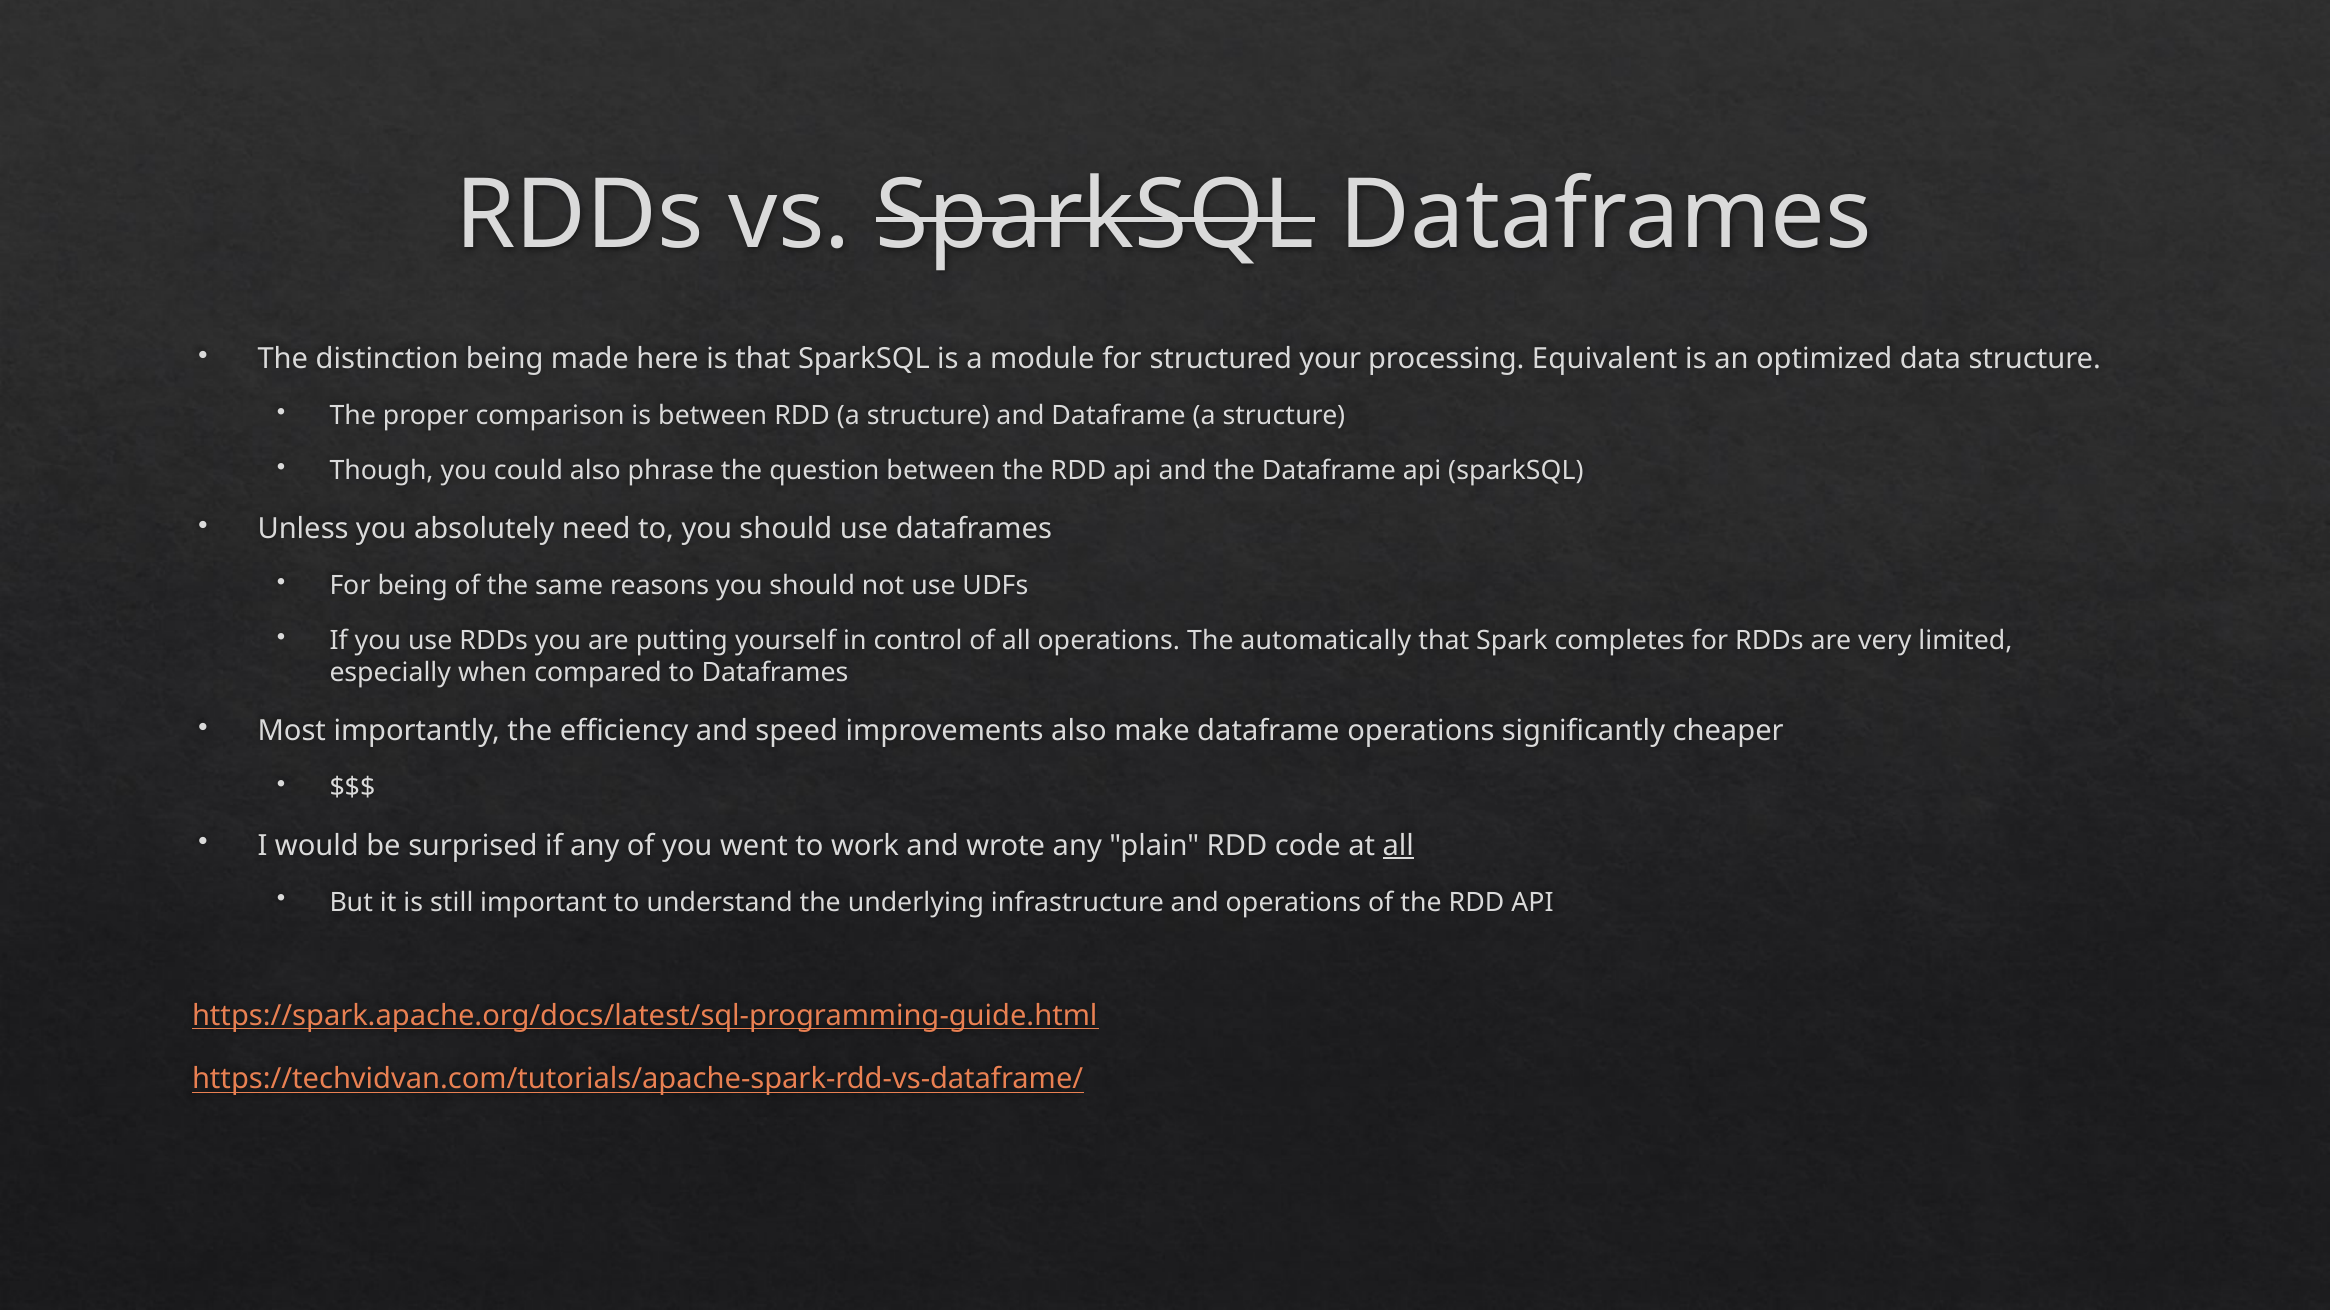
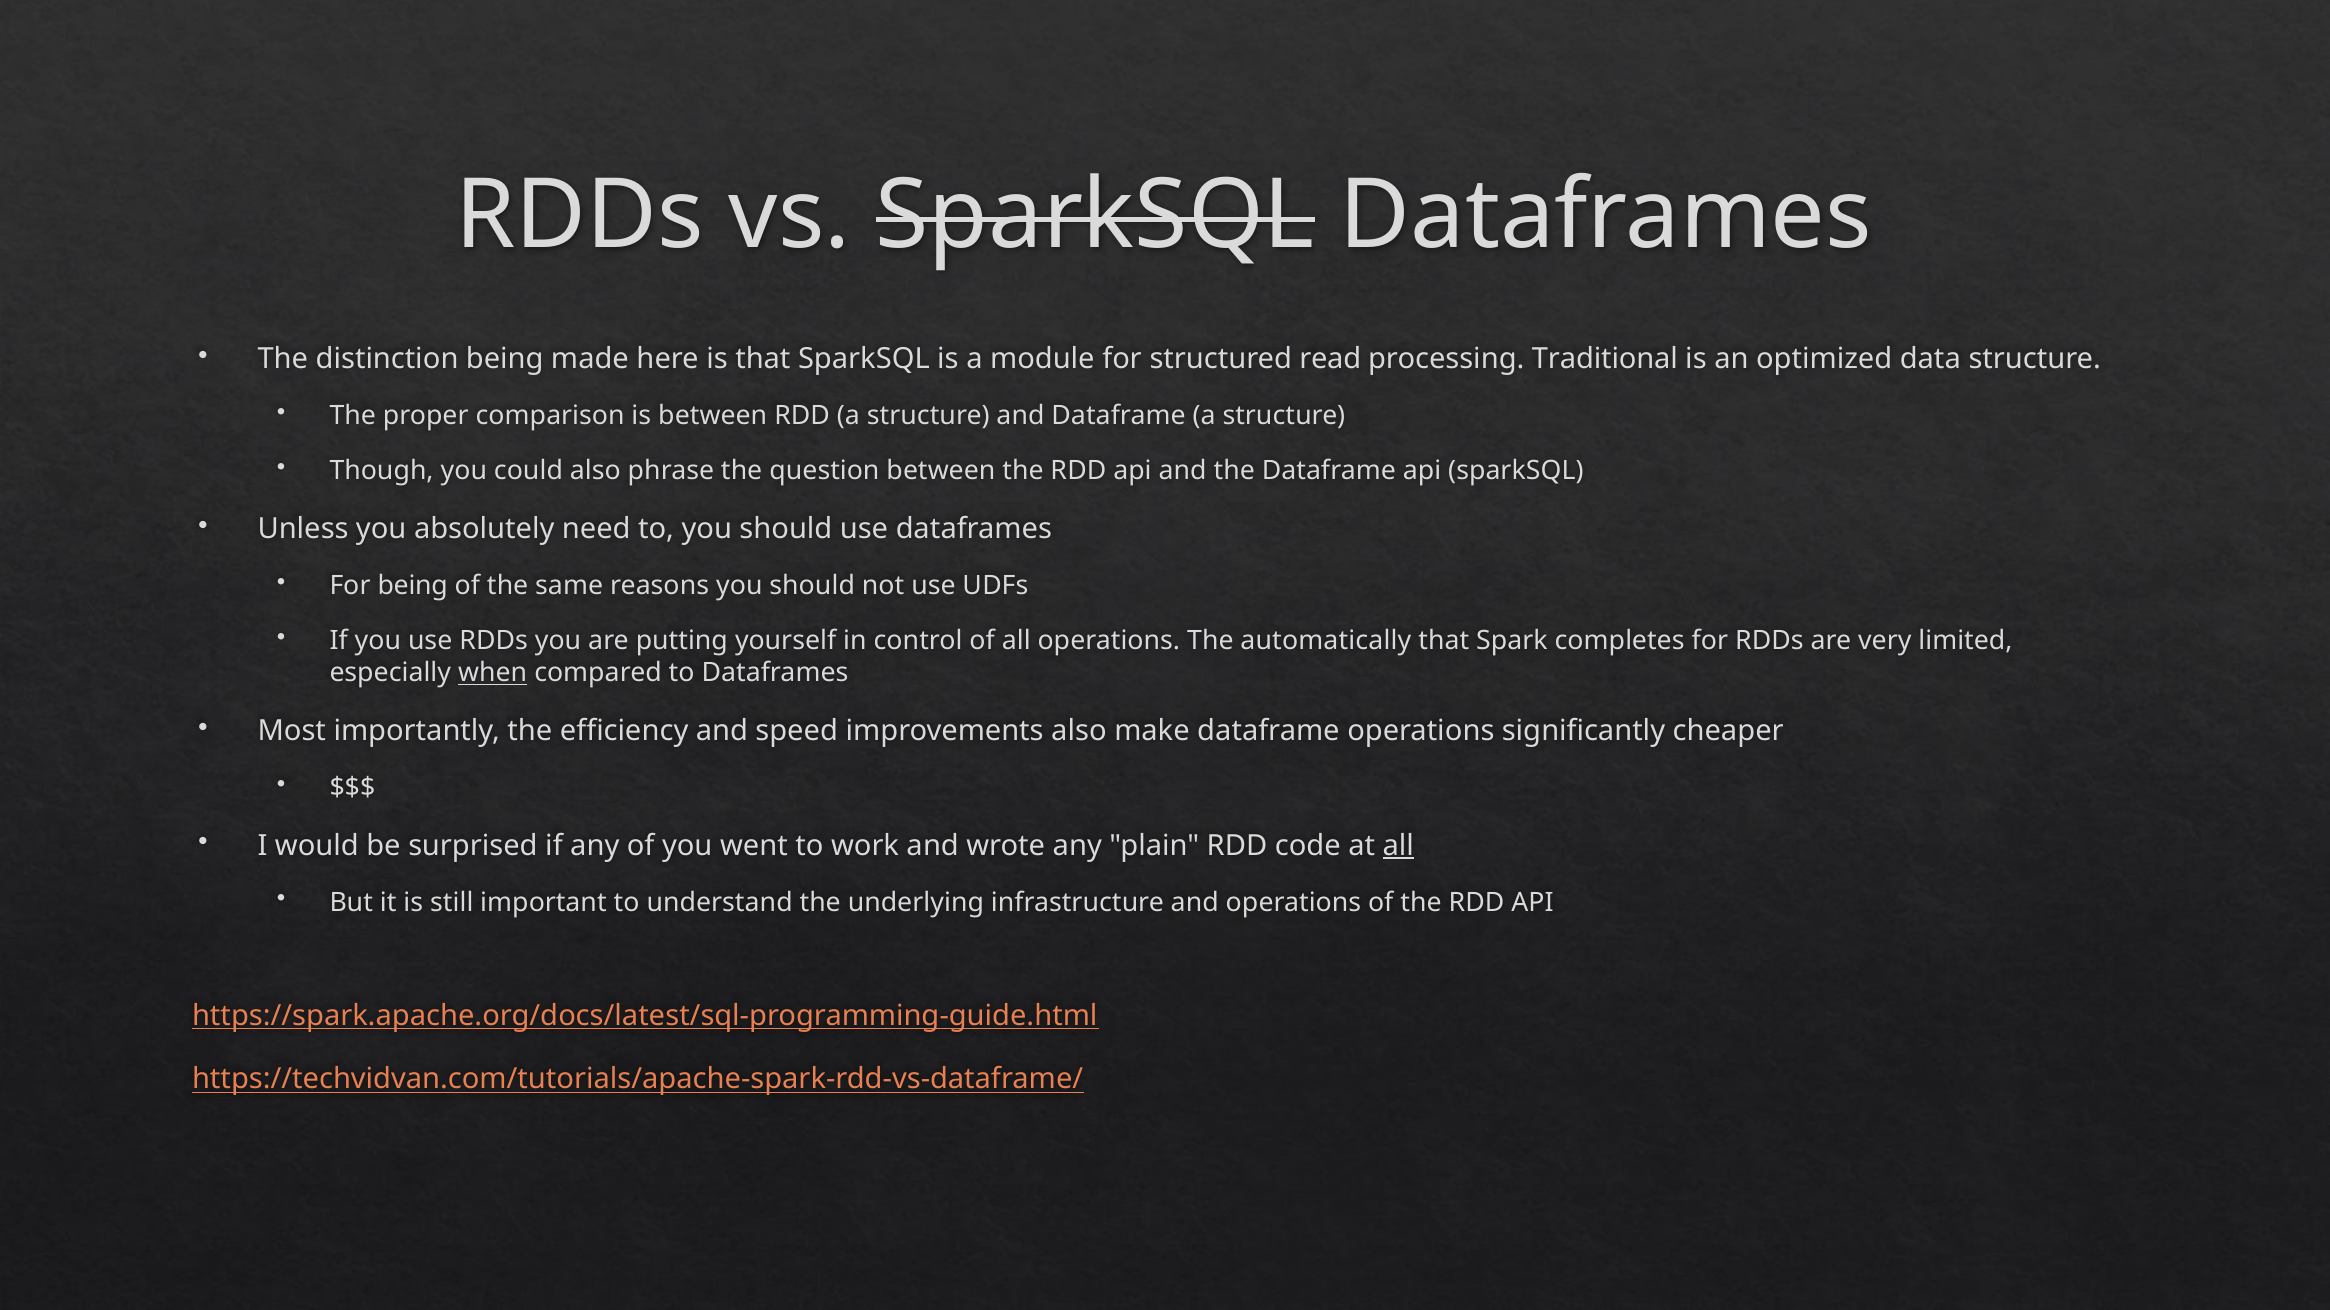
your: your -> read (1330, 359)
Equivalent: Equivalent -> Traditional (1605, 359)
when underline: none -> present (493, 673)
